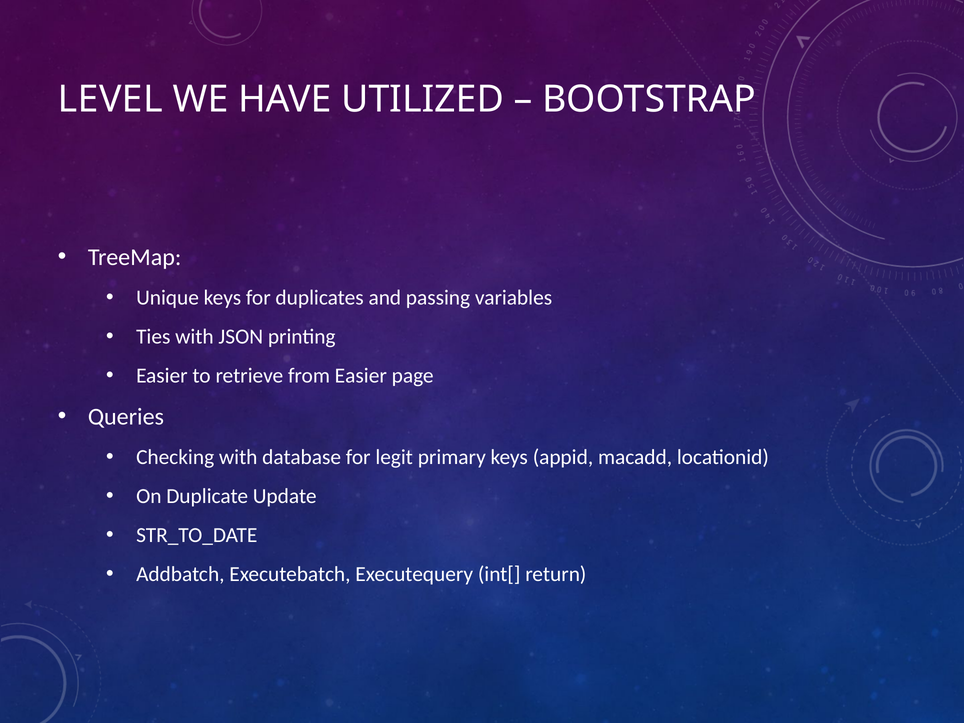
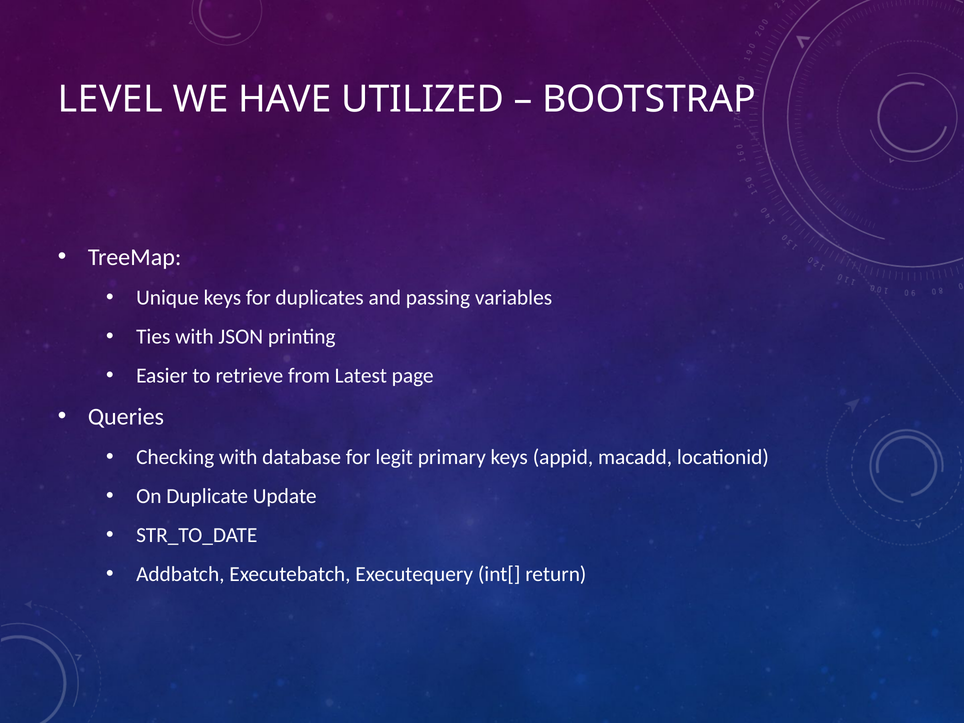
from Easier: Easier -> Latest (361, 376)
